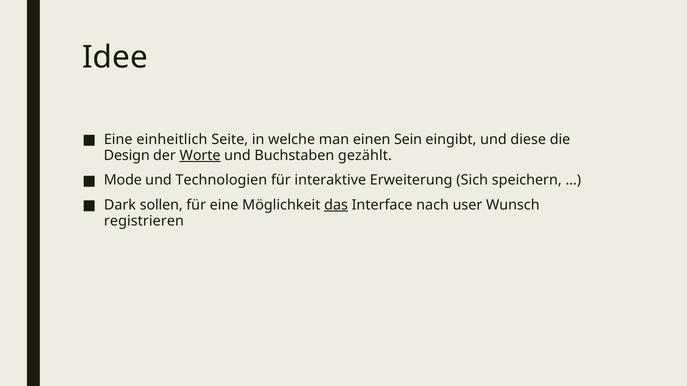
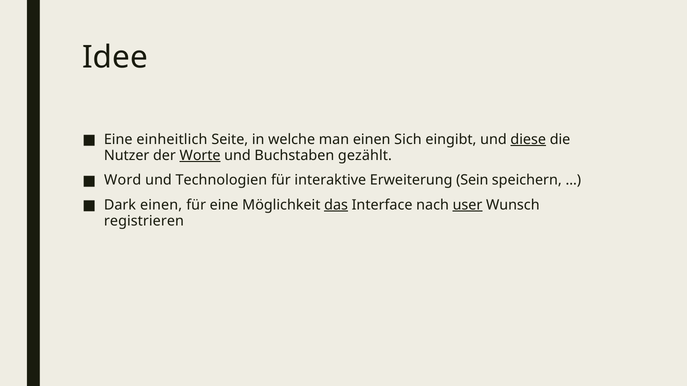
Sein: Sein -> Sich (408, 140)
diese underline: none -> present (528, 140)
Design: Design -> Nutzer (127, 156)
Mode: Mode -> Word (123, 180)
Sich: Sich -> Sein (472, 180)
Dark sollen: sollen -> einen (161, 205)
user underline: none -> present (467, 205)
